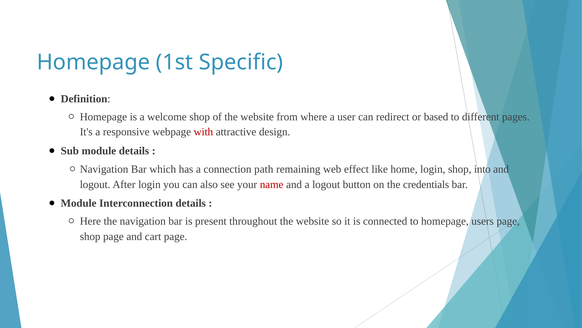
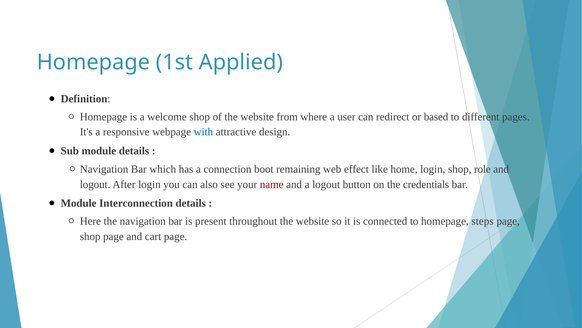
Specific: Specific -> Applied (241, 62)
with colour: red -> blue (203, 132)
path: path -> boot (264, 169)
into: into -> role (482, 169)
users: users -> steps (483, 221)
